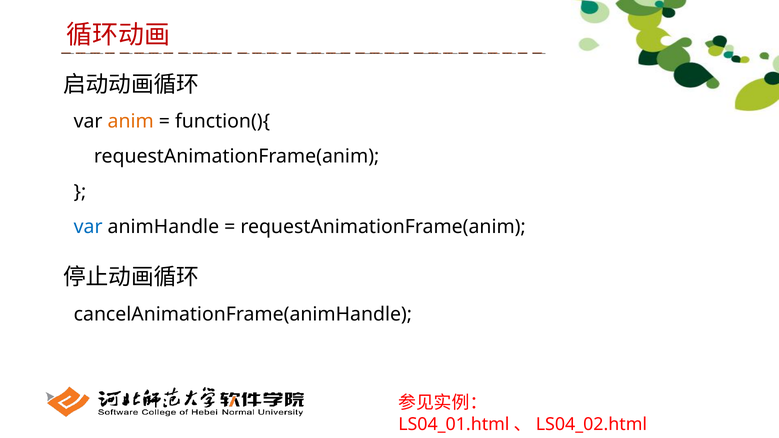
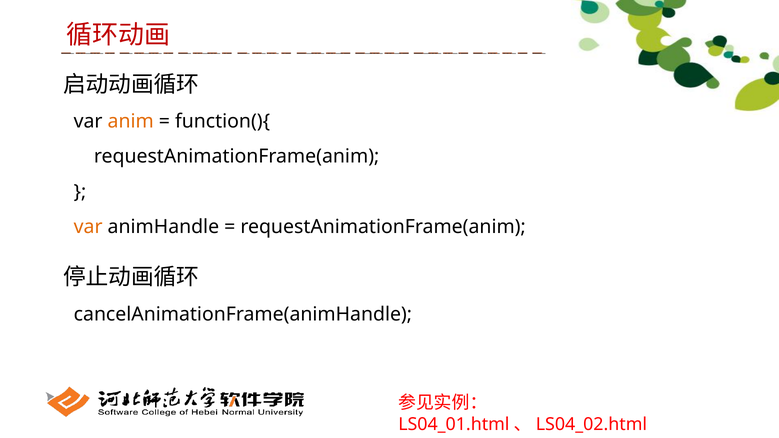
var colour: blue -> orange (88, 227)
